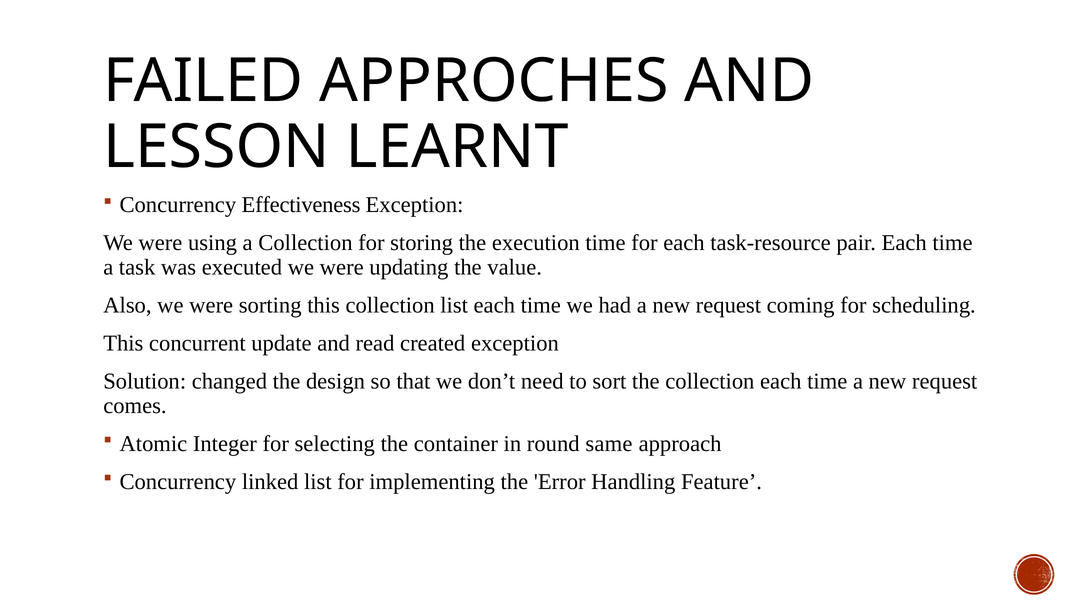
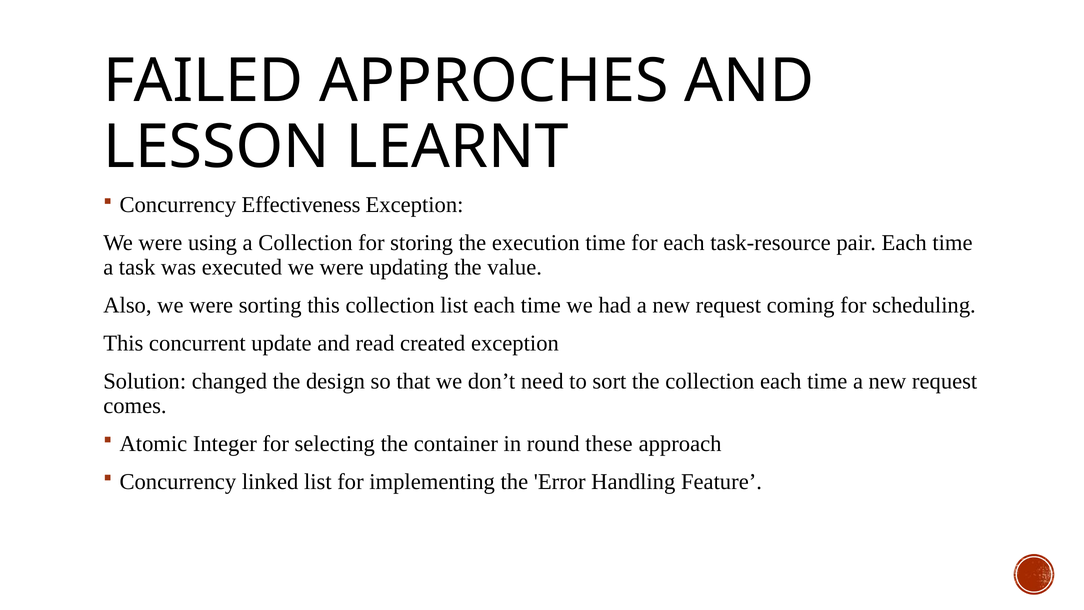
same: same -> these (609, 443)
